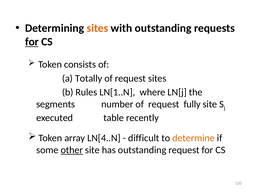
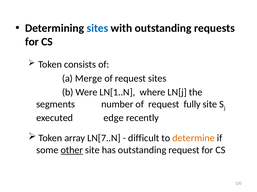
sites colour: orange -> blue (97, 28)
for underline: present -> none (32, 42)
Totally: Totally -> Merge (89, 79)
Rules: Rules -> Were (86, 93)
table: table -> edge (114, 118)
LN[4..N: LN[4..N -> LN[7..N (104, 139)
